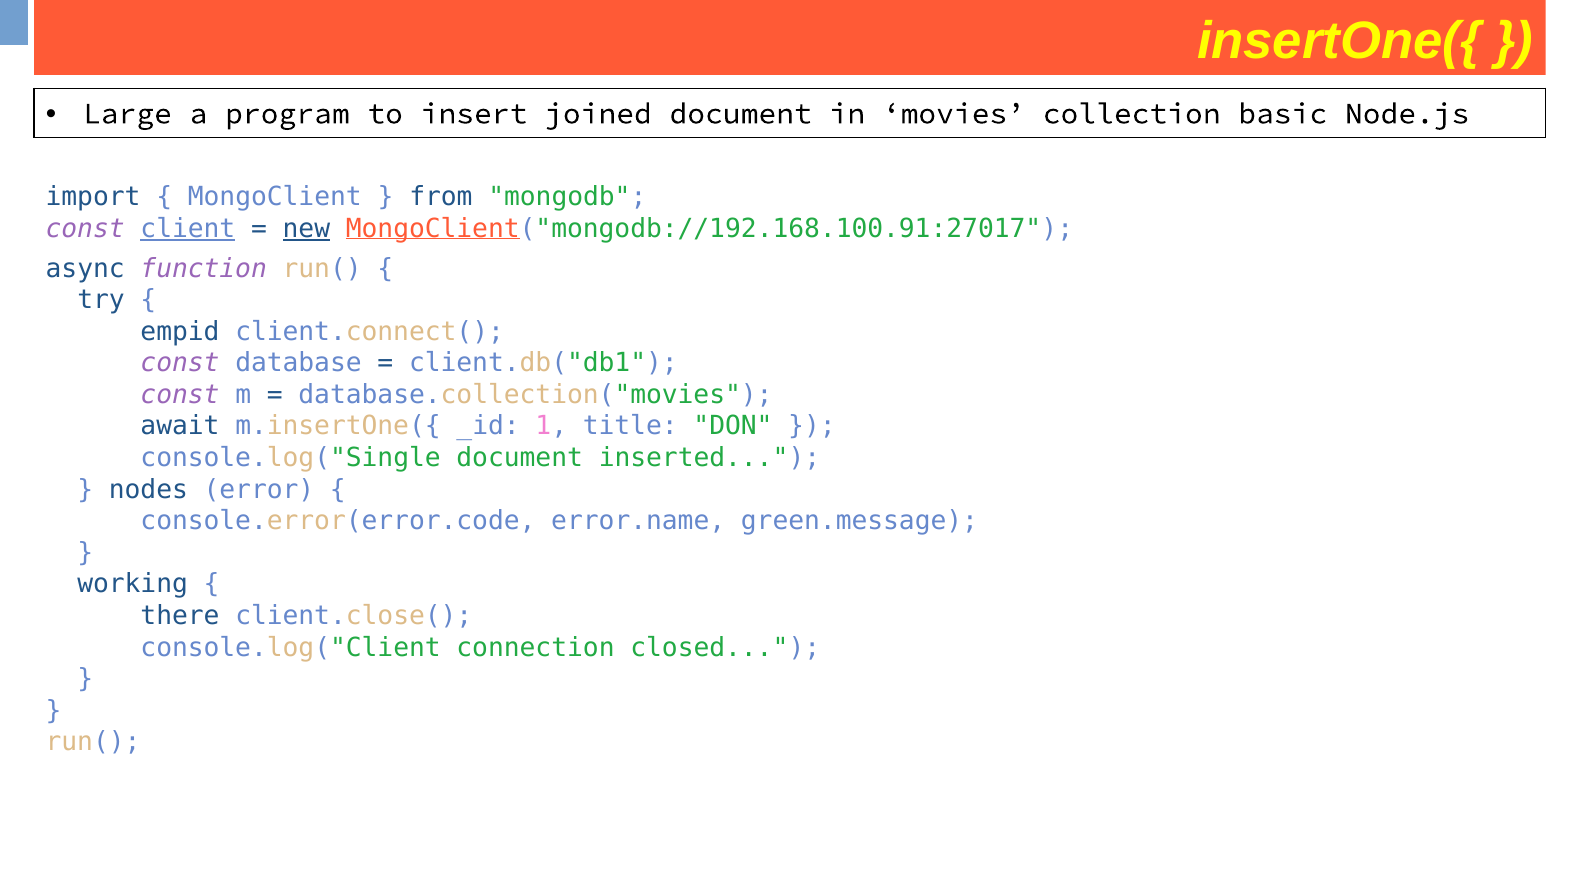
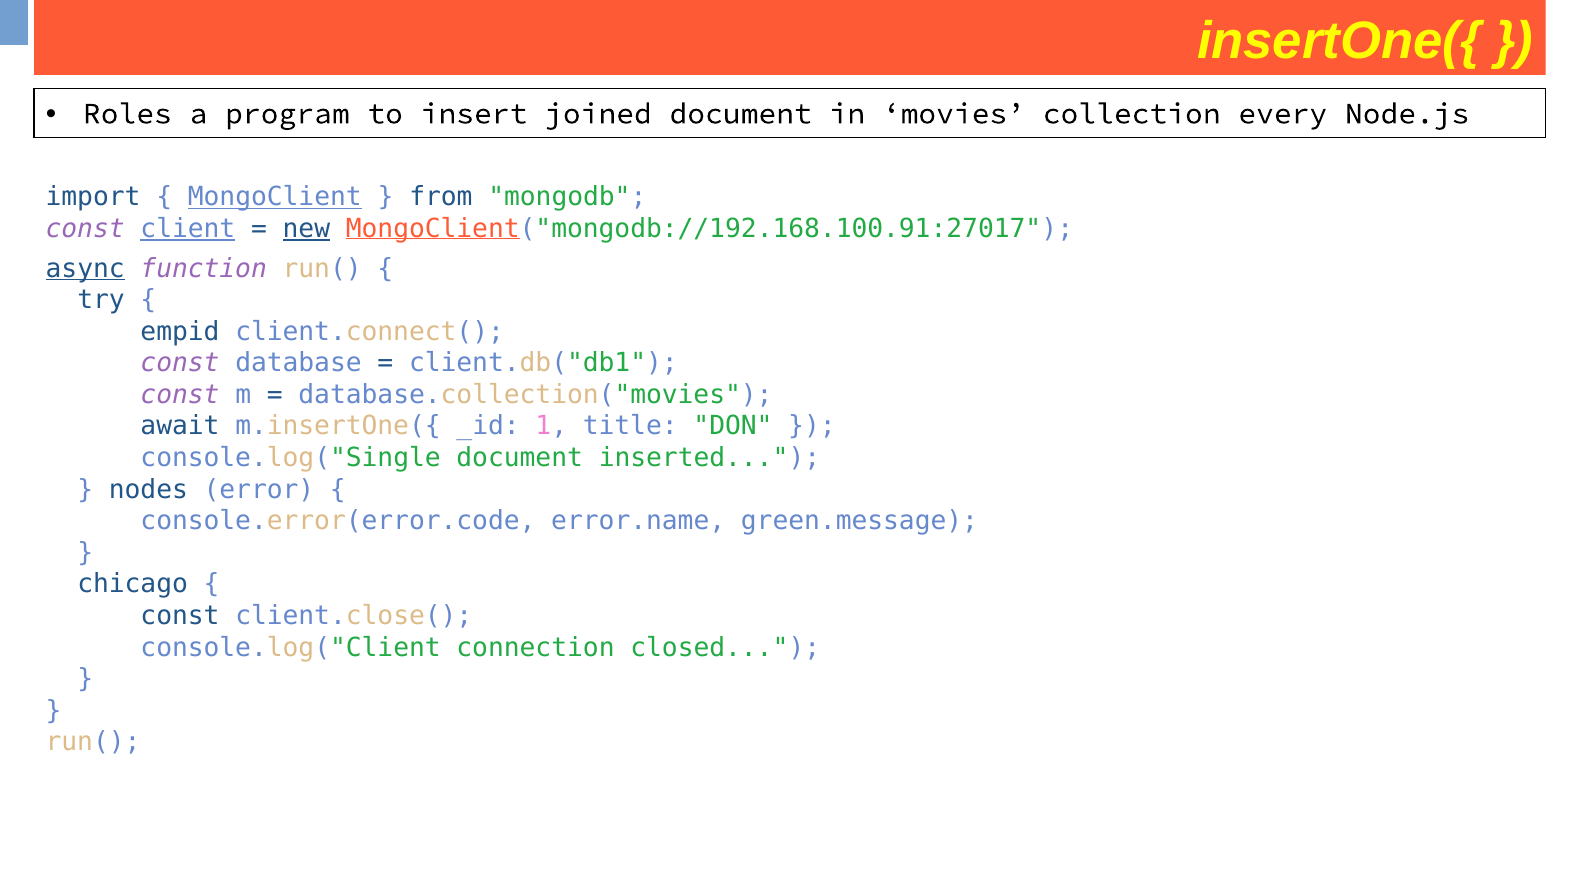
Large: Large -> Roles (127, 114)
basic: basic -> every (1283, 114)
MongoClient underline: none -> present (275, 197)
async underline: none -> present (85, 268)
working: working -> chicago (133, 584)
there: there -> const (180, 616)
